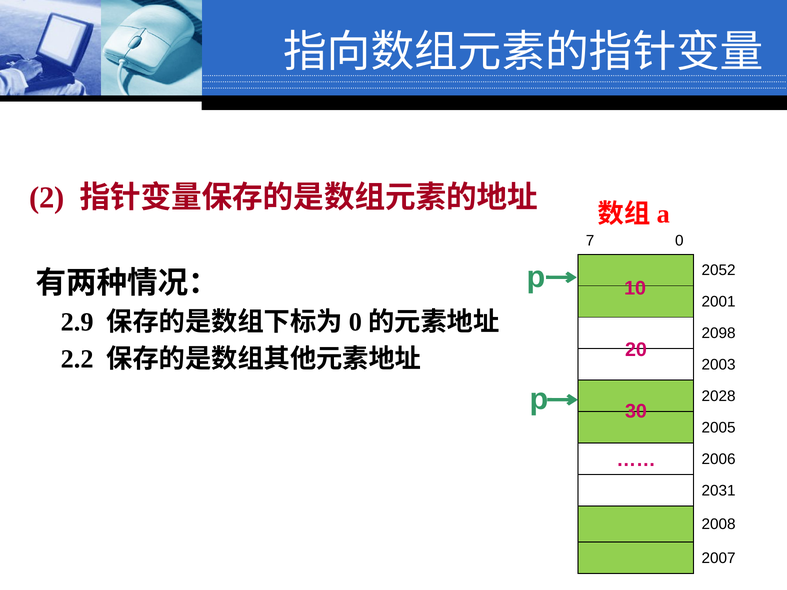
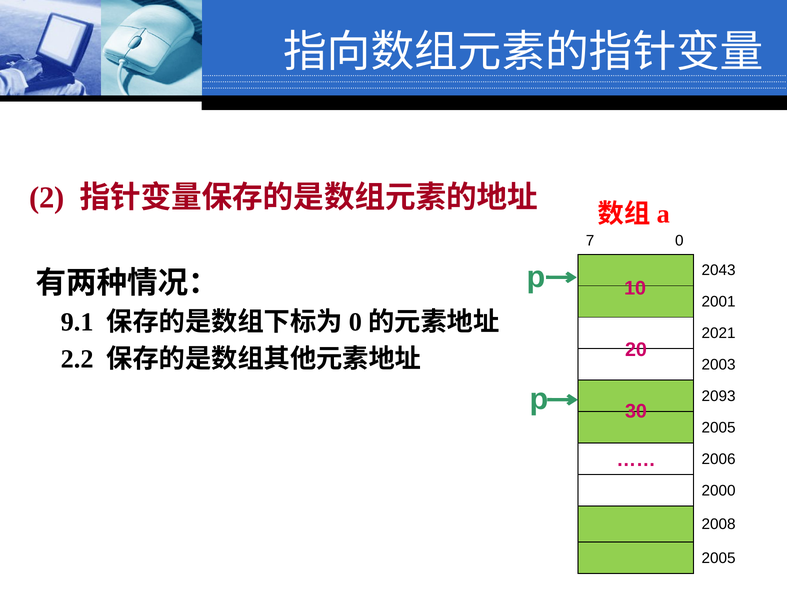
2052: 2052 -> 2043 (719, 270)
2.9: 2.9 -> 9.1 (77, 322)
2098: 2098 -> 2021 (719, 333)
2028: 2028 -> 2093 (719, 396)
2031: 2031 -> 2000 (719, 491)
2007: 2007 -> 2005 (719, 558)
